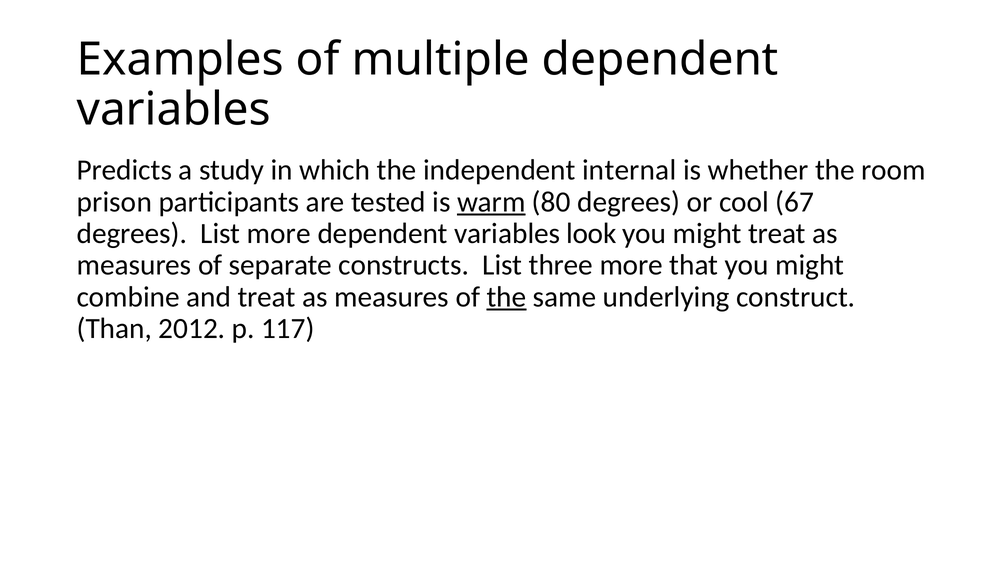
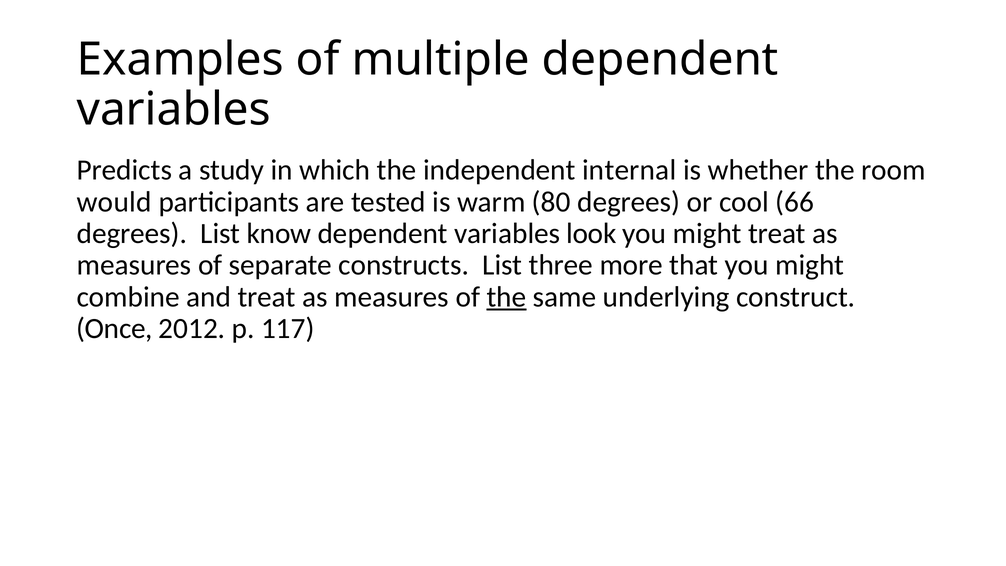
prison: prison -> would (114, 202)
warm underline: present -> none (491, 202)
67: 67 -> 66 (795, 202)
List more: more -> know (279, 233)
Than: Than -> Once (114, 329)
